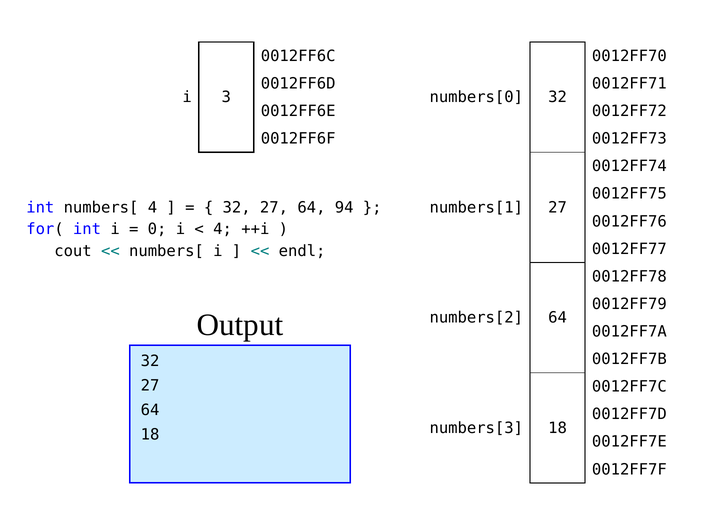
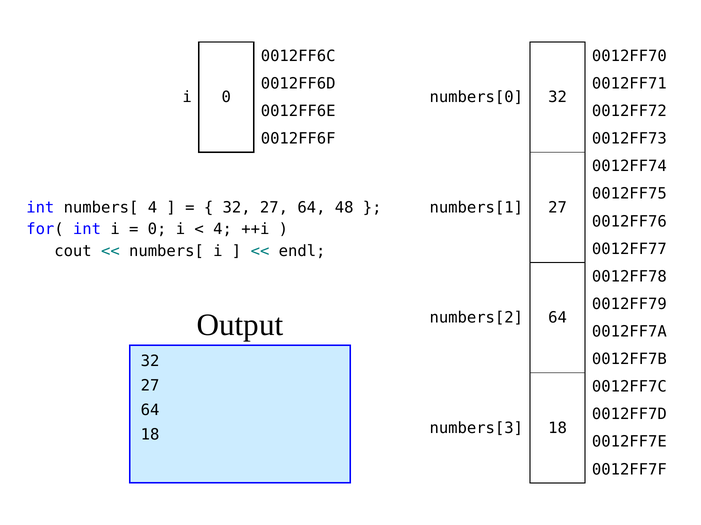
i 3: 3 -> 0 (226, 98)
94: 94 -> 48 (344, 208)
